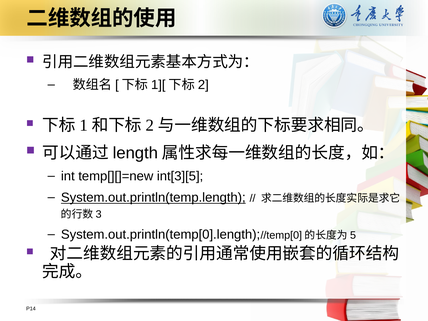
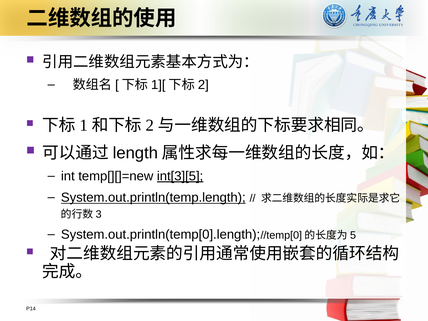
int[3][5 underline: none -> present (180, 176)
